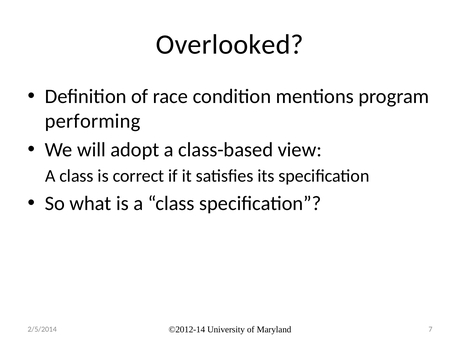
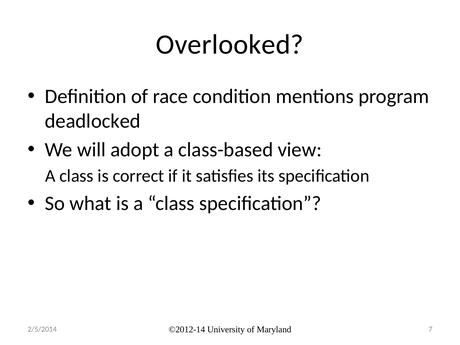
performing: performing -> deadlocked (93, 121)
